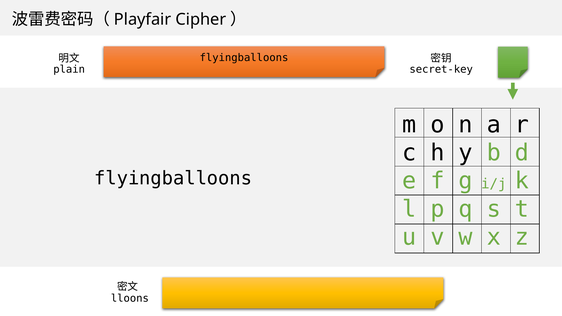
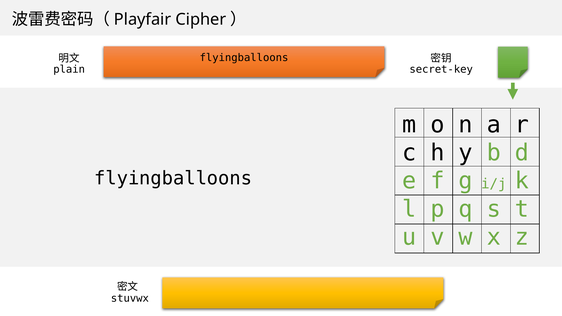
lloons: lloons -> stuvwx (130, 299)
